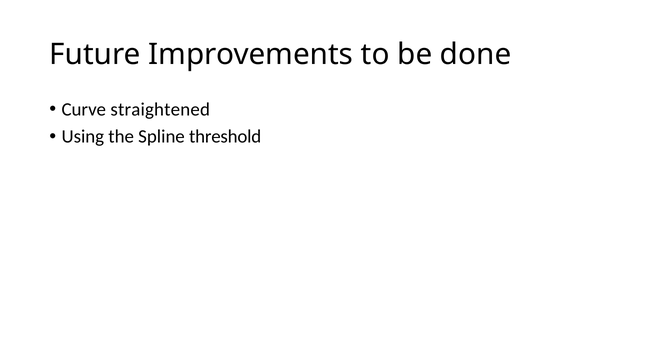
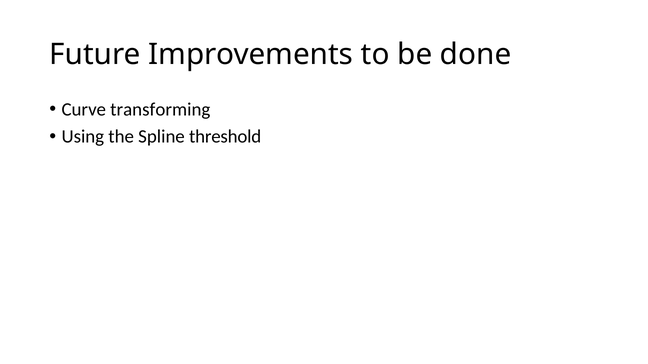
straightened: straightened -> transforming (160, 110)
